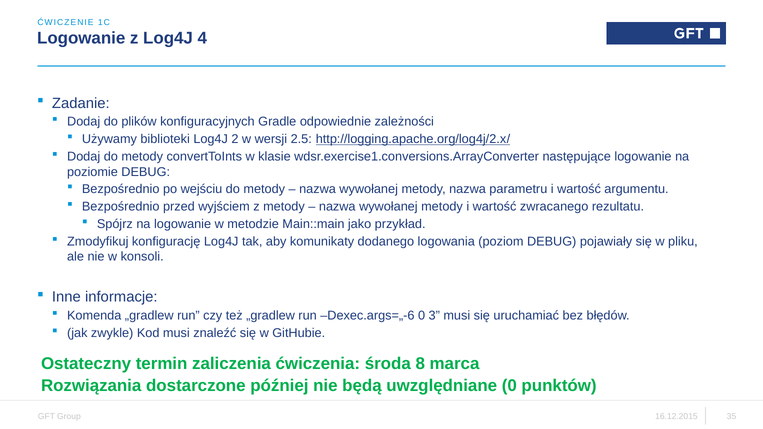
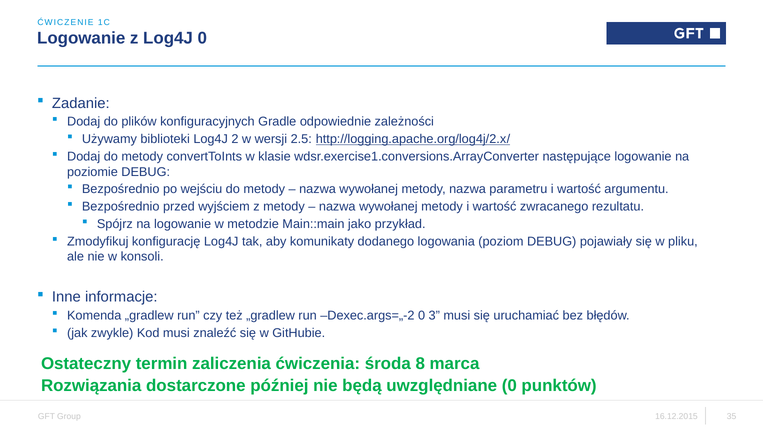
Log4J 4: 4 -> 0 (202, 38)
Dexec.args=„-6: Dexec.args=„-6 -> Dexec.args=„-2 (367, 316)
